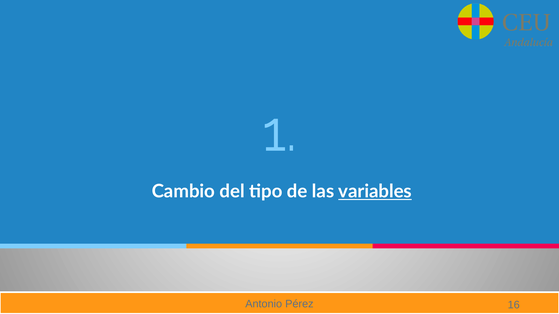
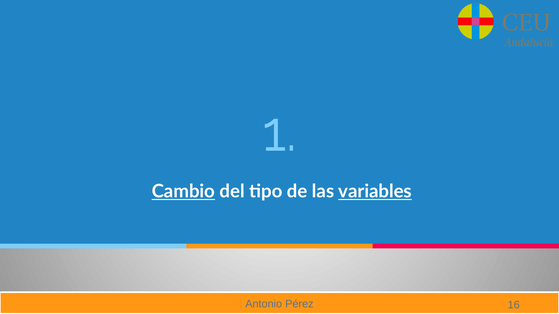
Cambio underline: none -> present (183, 192)
